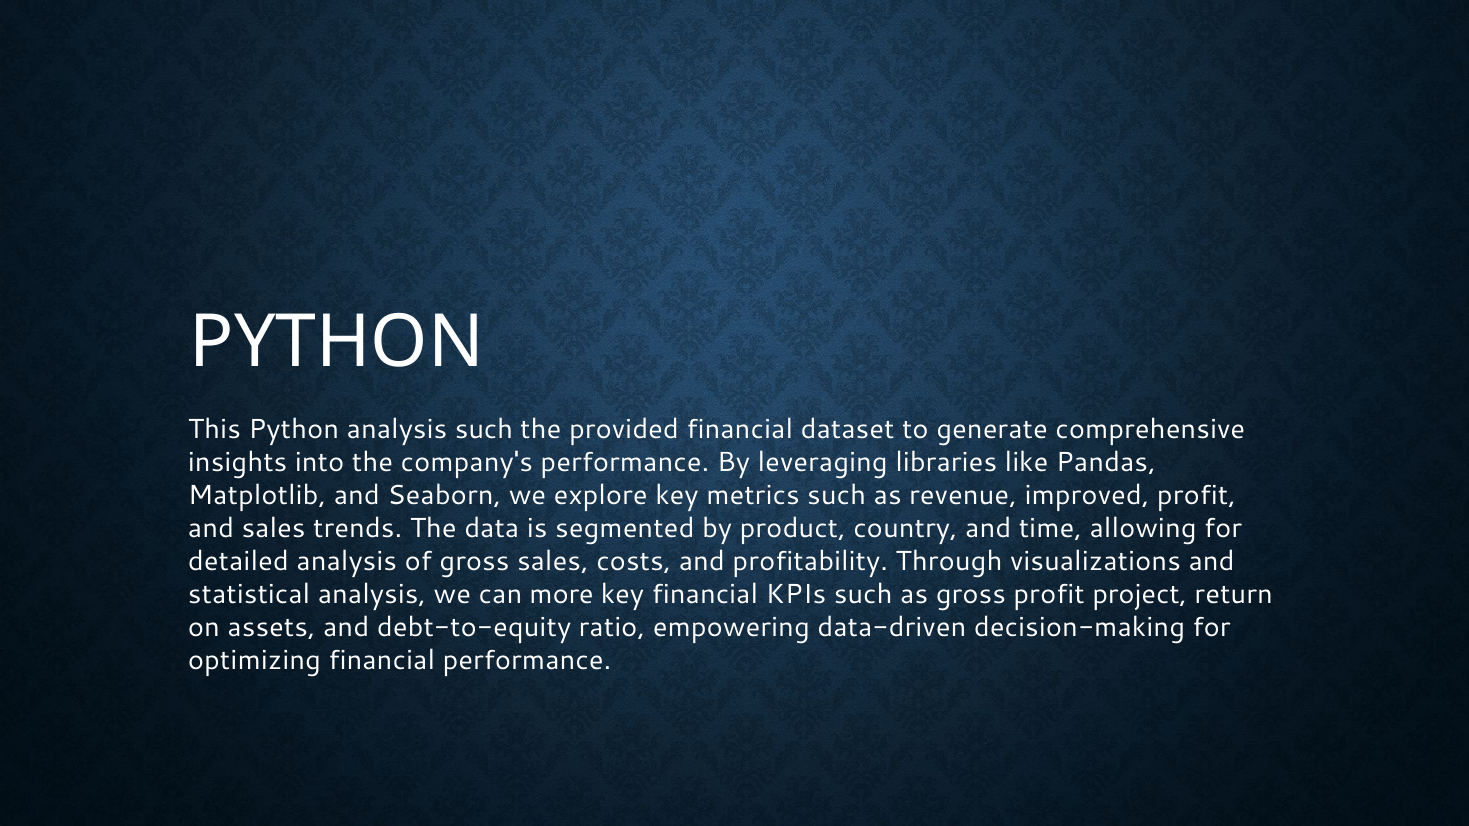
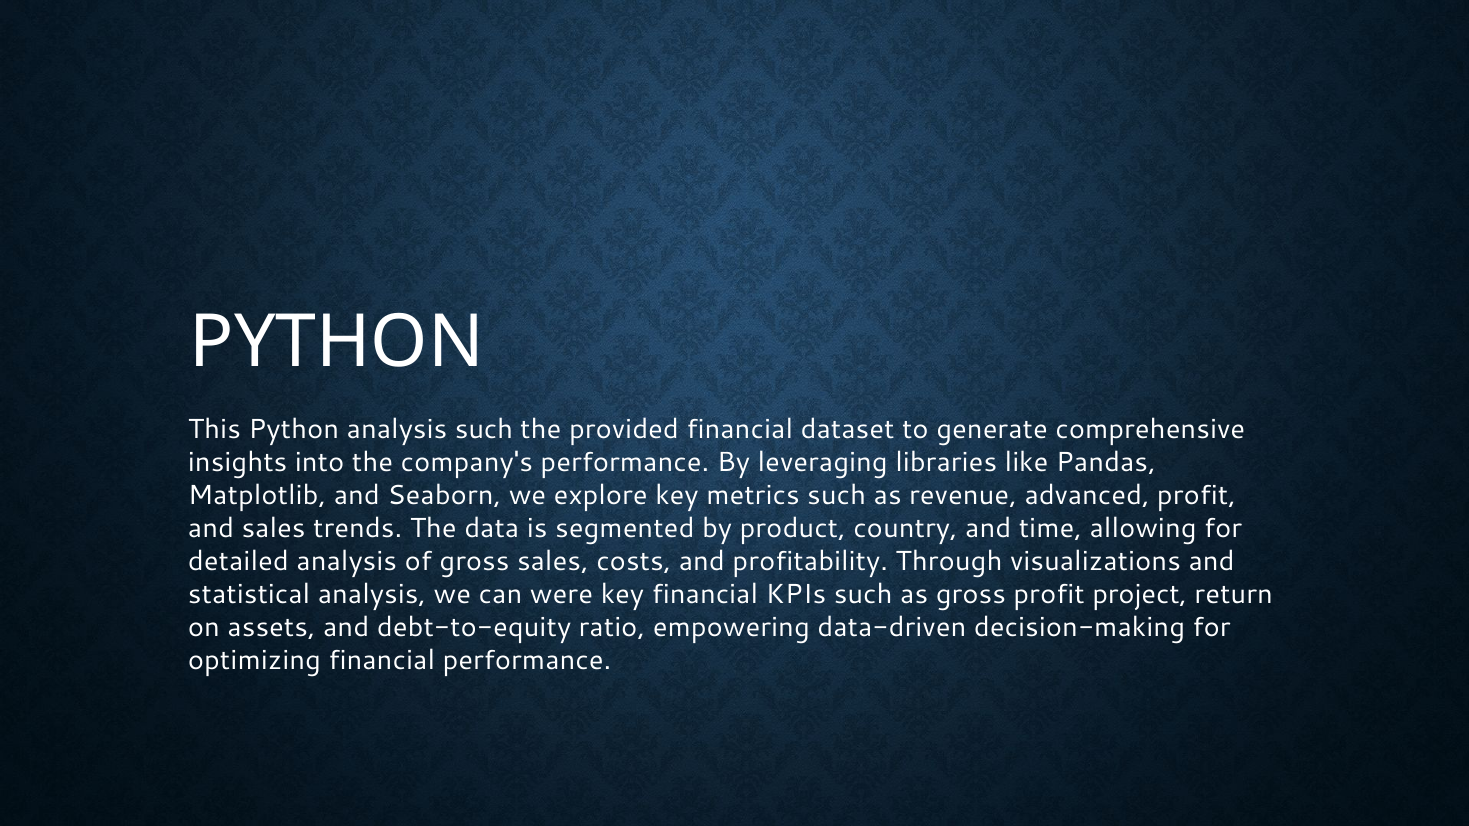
improved: improved -> advanced (1087, 496)
more: more -> were (561, 595)
